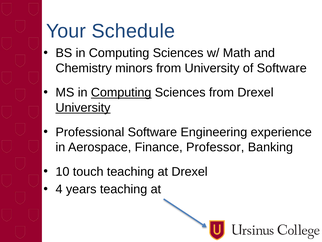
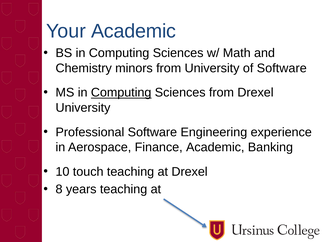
Your Schedule: Schedule -> Academic (134, 31)
University underline: present -> none (83, 107)
Finance Professor: Professor -> Academic (215, 147)
4: 4 -> 8 (59, 189)
